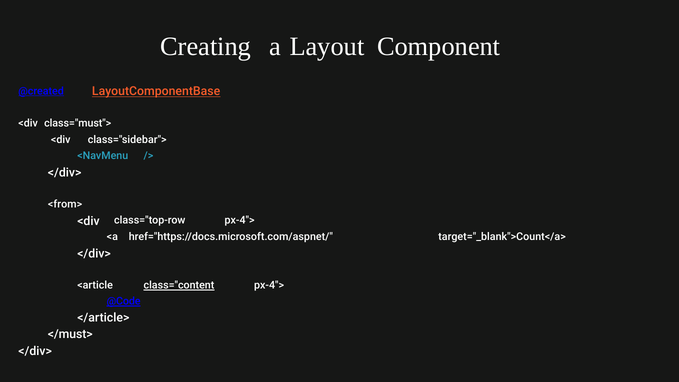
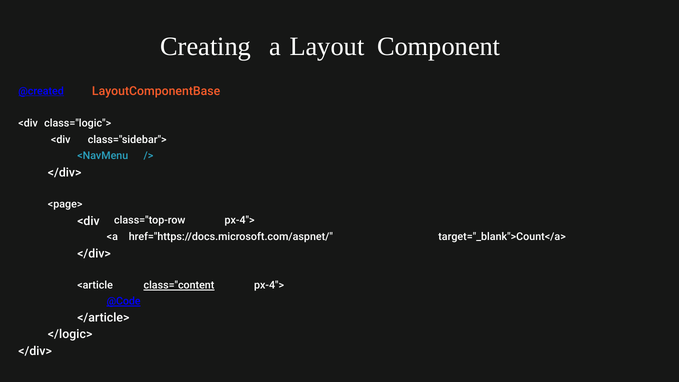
LayoutComponentBase underline: present -> none (156, 91)
class="must">: class="must"> -> class="logic"> (78, 123)
<from>: <from> -> <page> (65, 204)
</must>: </must> -> </logic> (70, 334)
